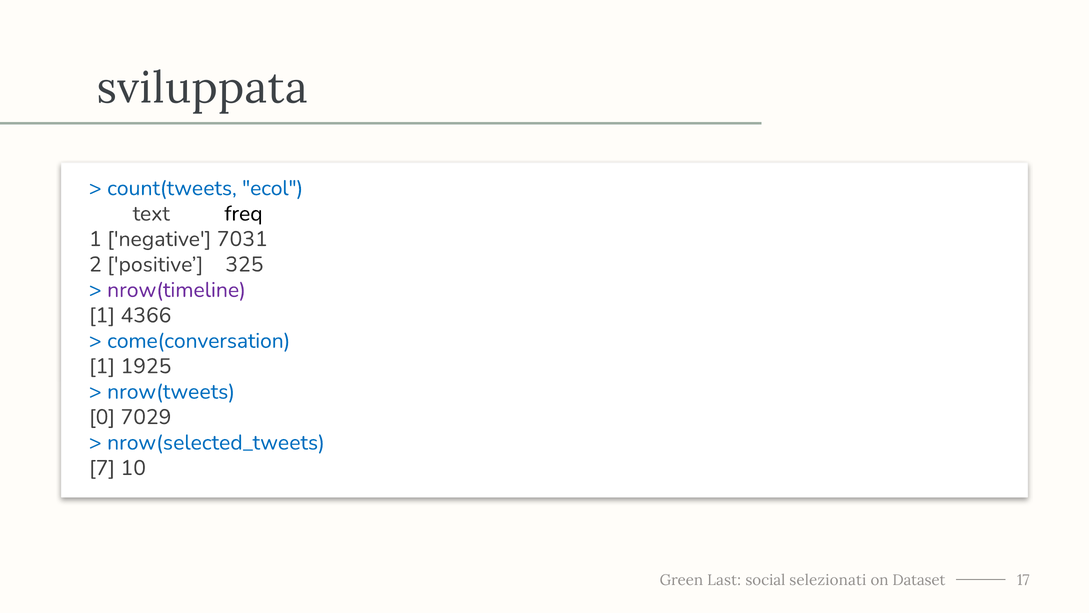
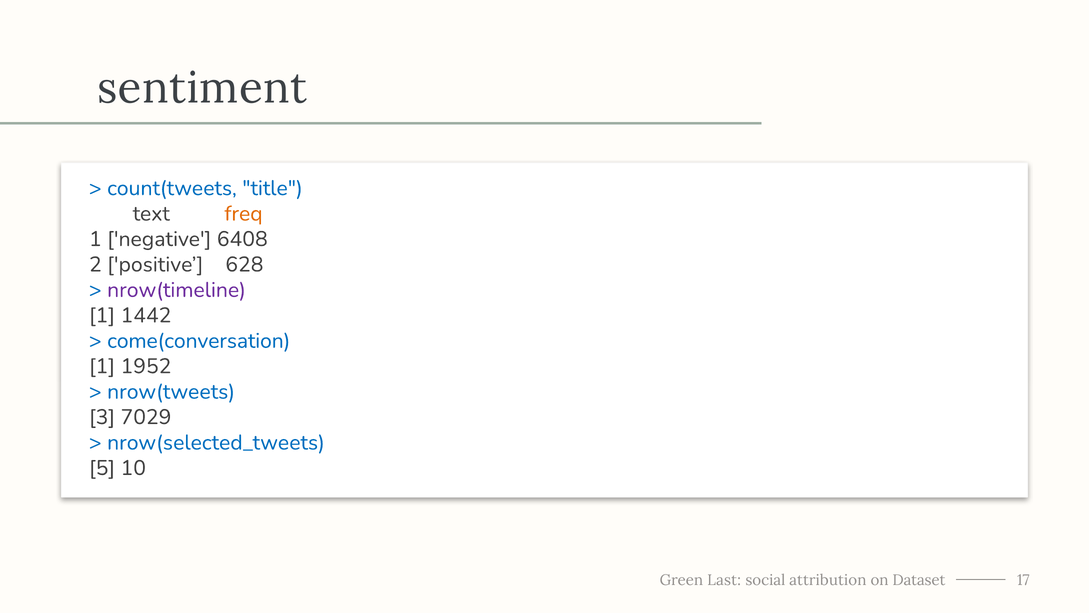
sviluppata: sviluppata -> sentiment (202, 88)
ecol: ecol -> title (273, 188)
freq colour: black -> orange (244, 213)
7031: 7031 -> 6408 (242, 239)
325: 325 -> 628 (244, 264)
4366: 4366 -> 1442 (146, 315)
1925: 1925 -> 1952 (146, 366)
0: 0 -> 3 (102, 417)
7: 7 -> 5 (102, 468)
selezionati: selezionati -> attribution (828, 580)
